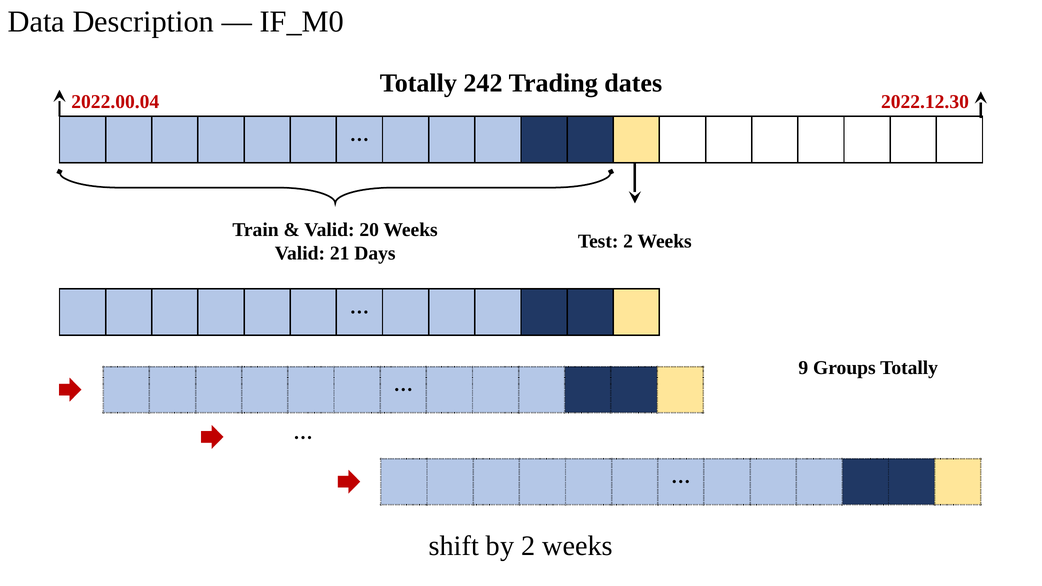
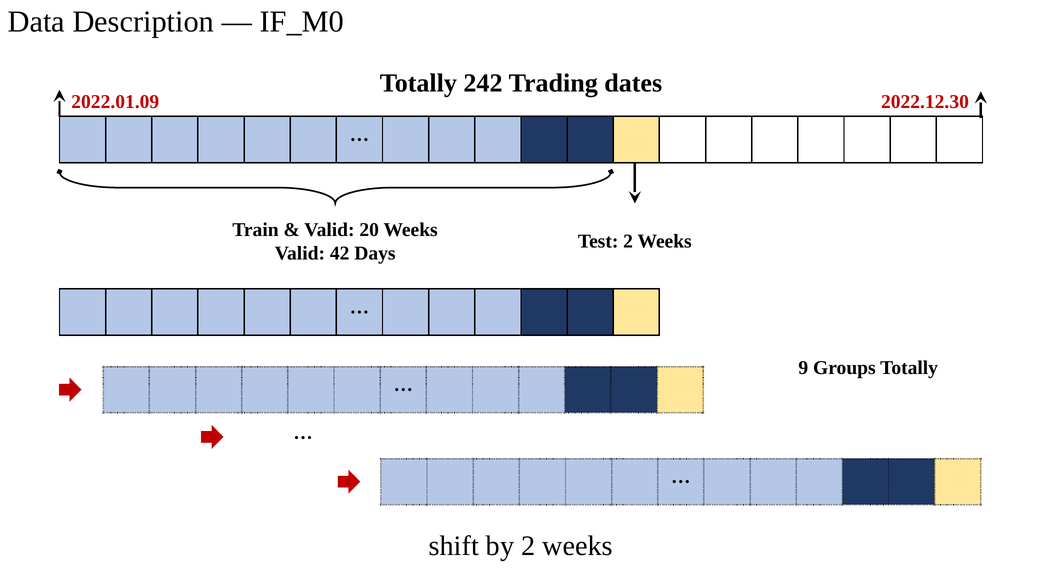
2022.00.04: 2022.00.04 -> 2022.01.09 (115, 102)
21: 21 -> 42 (340, 253)
